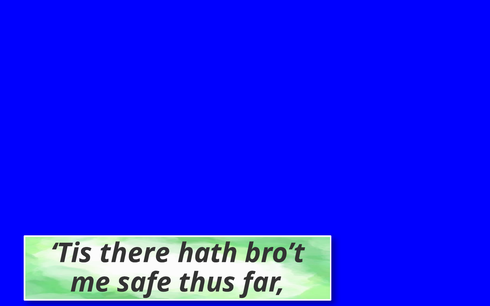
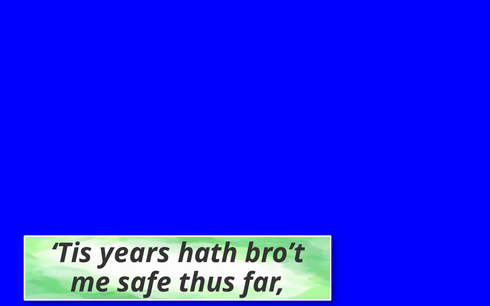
there: there -> years (135, 253)
